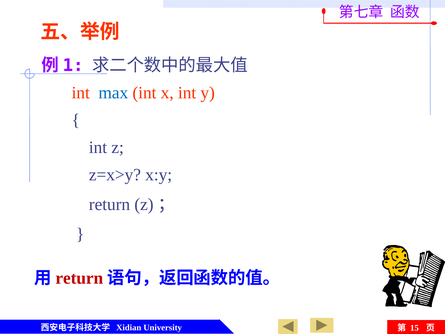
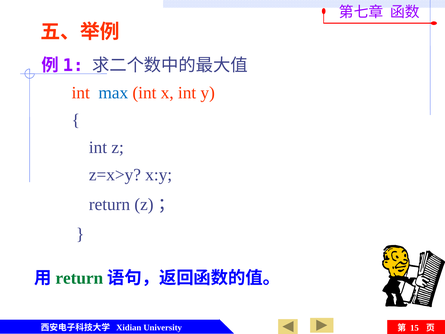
return colour: red -> green (79, 278)
